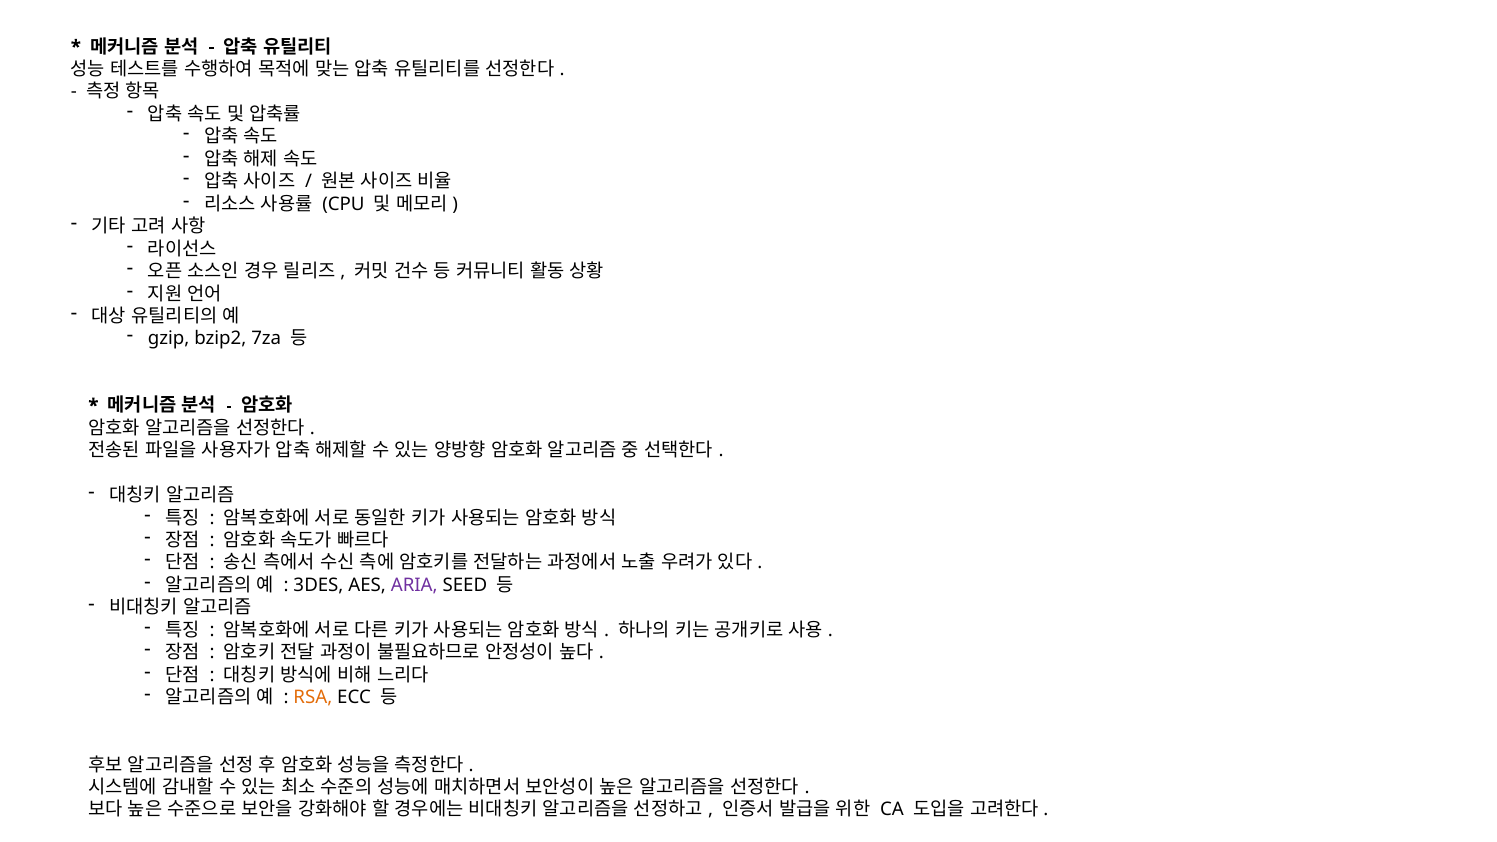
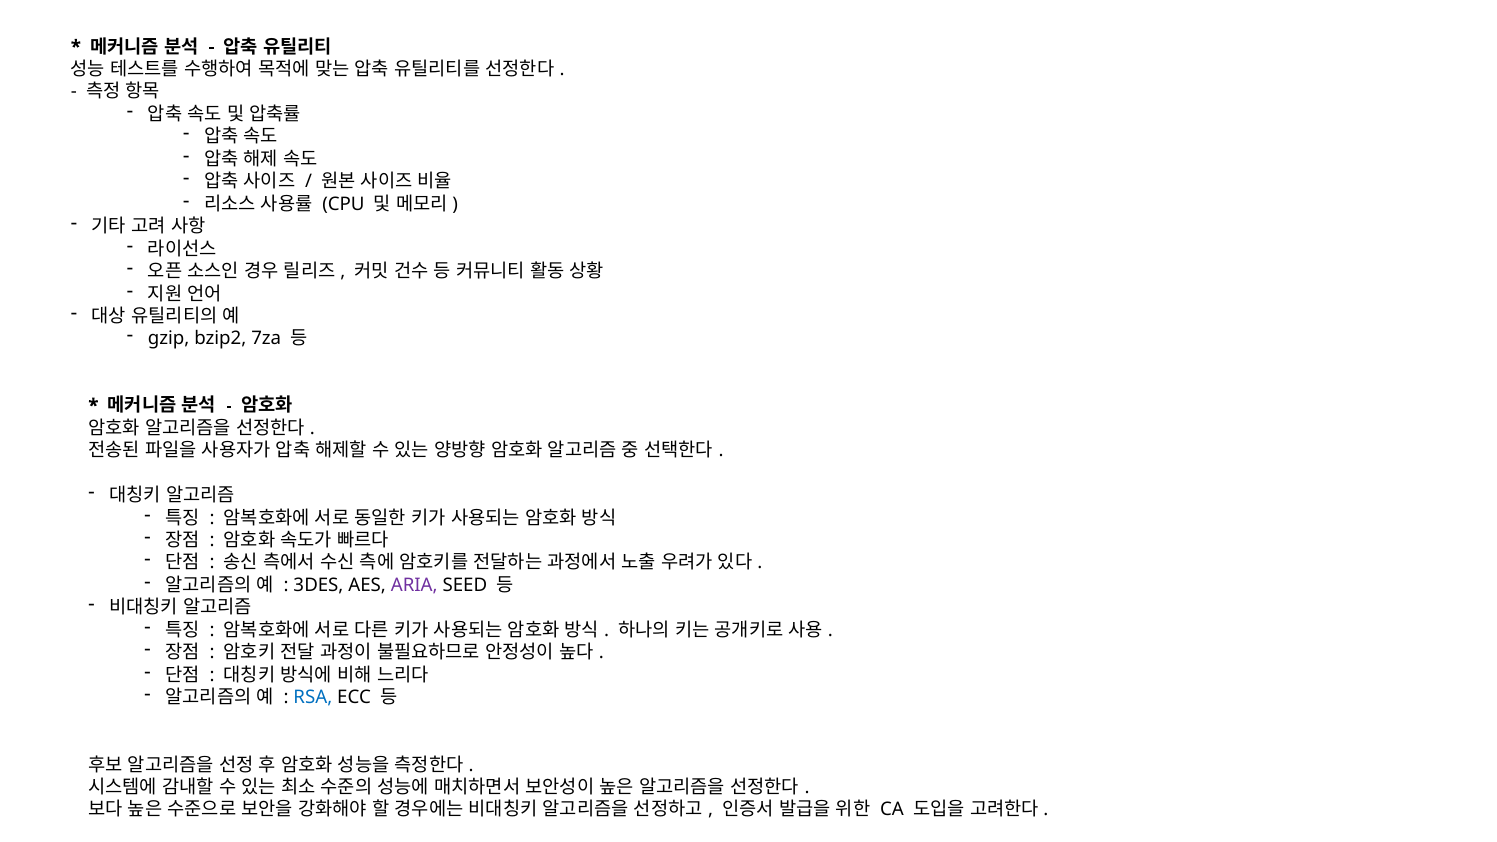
RSA colour: orange -> blue (313, 698)
